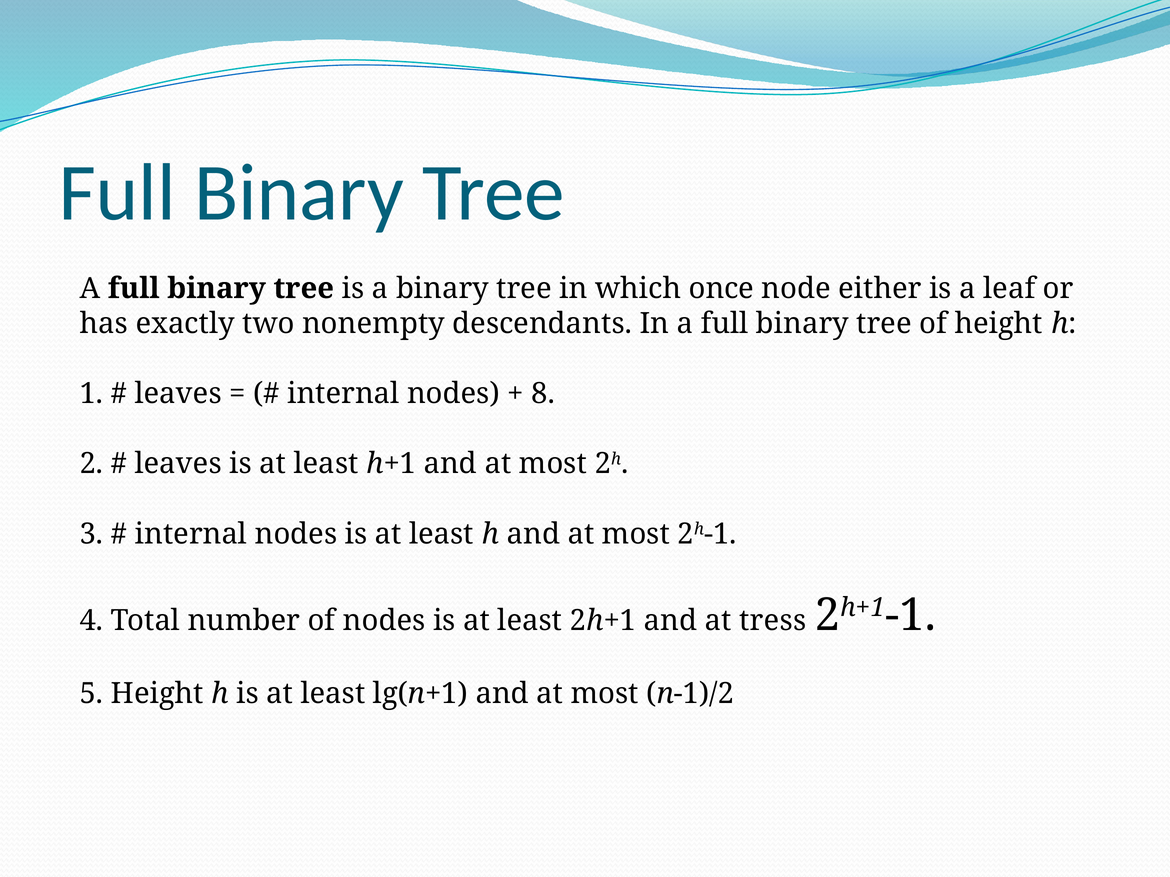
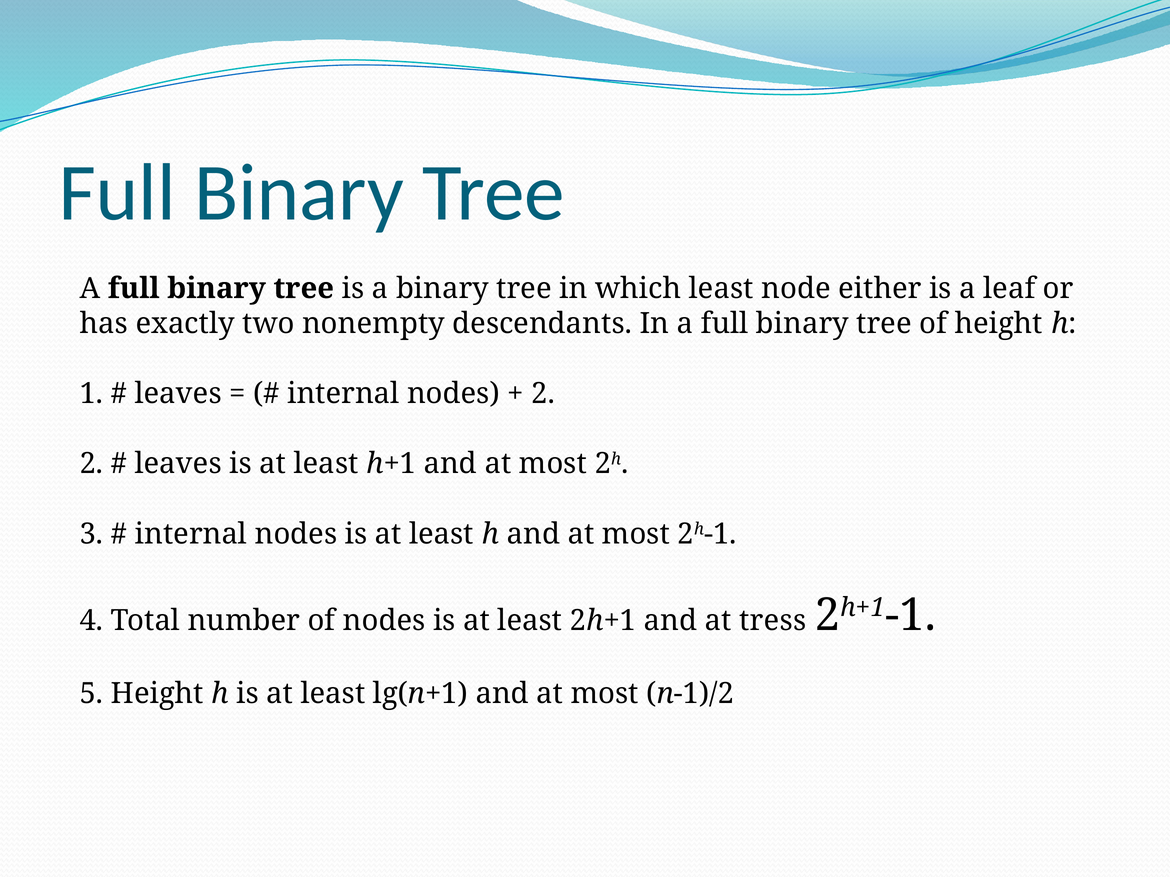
which once: once -> least (721, 289)
8: 8 -> 2 (543, 394)
